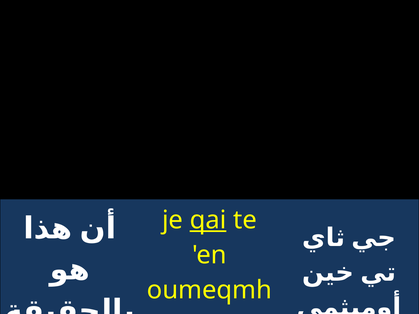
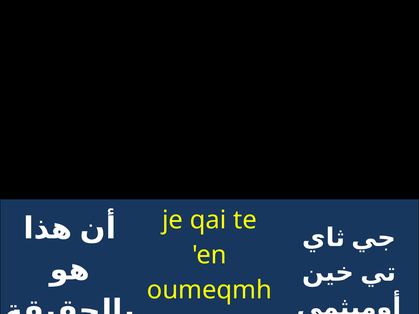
qai underline: present -> none (208, 220)
